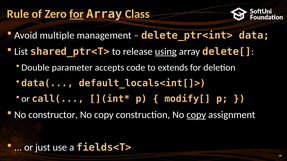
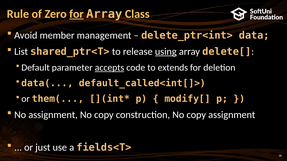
multiple: multiple -> member (57, 35)
Double: Double -> Default (36, 68)
accepts underline: none -> present (110, 68)
default_locals<int[]>: default_locals<int[]> -> default_called<int[]> (142, 83)
call(: call( -> them( (58, 99)
No constructor: constructor -> assignment (53, 115)
copy underline: present -> none (196, 115)
